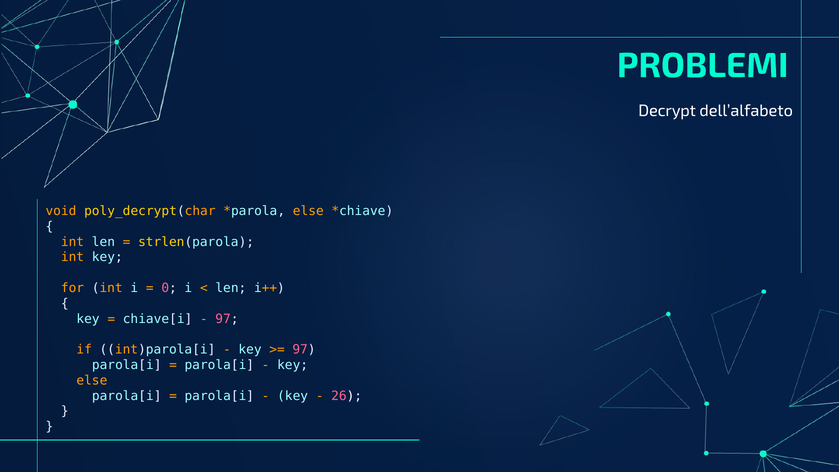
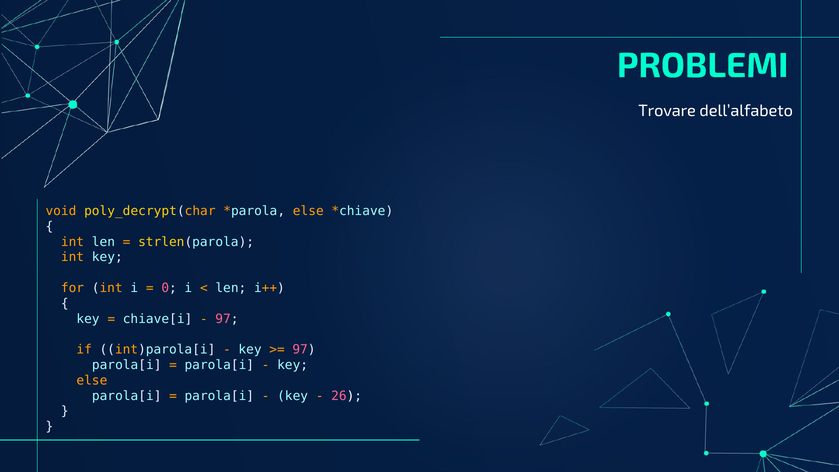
Decrypt: Decrypt -> Trovare (667, 111)
